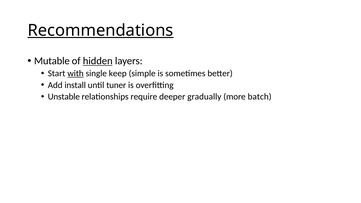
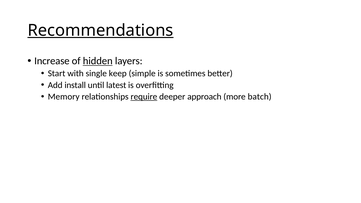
Mutable: Mutable -> Increase (52, 61)
with underline: present -> none (76, 73)
tuner: tuner -> latest (116, 85)
Unstable: Unstable -> Memory (64, 97)
require underline: none -> present (144, 97)
gradually: gradually -> approach (204, 97)
